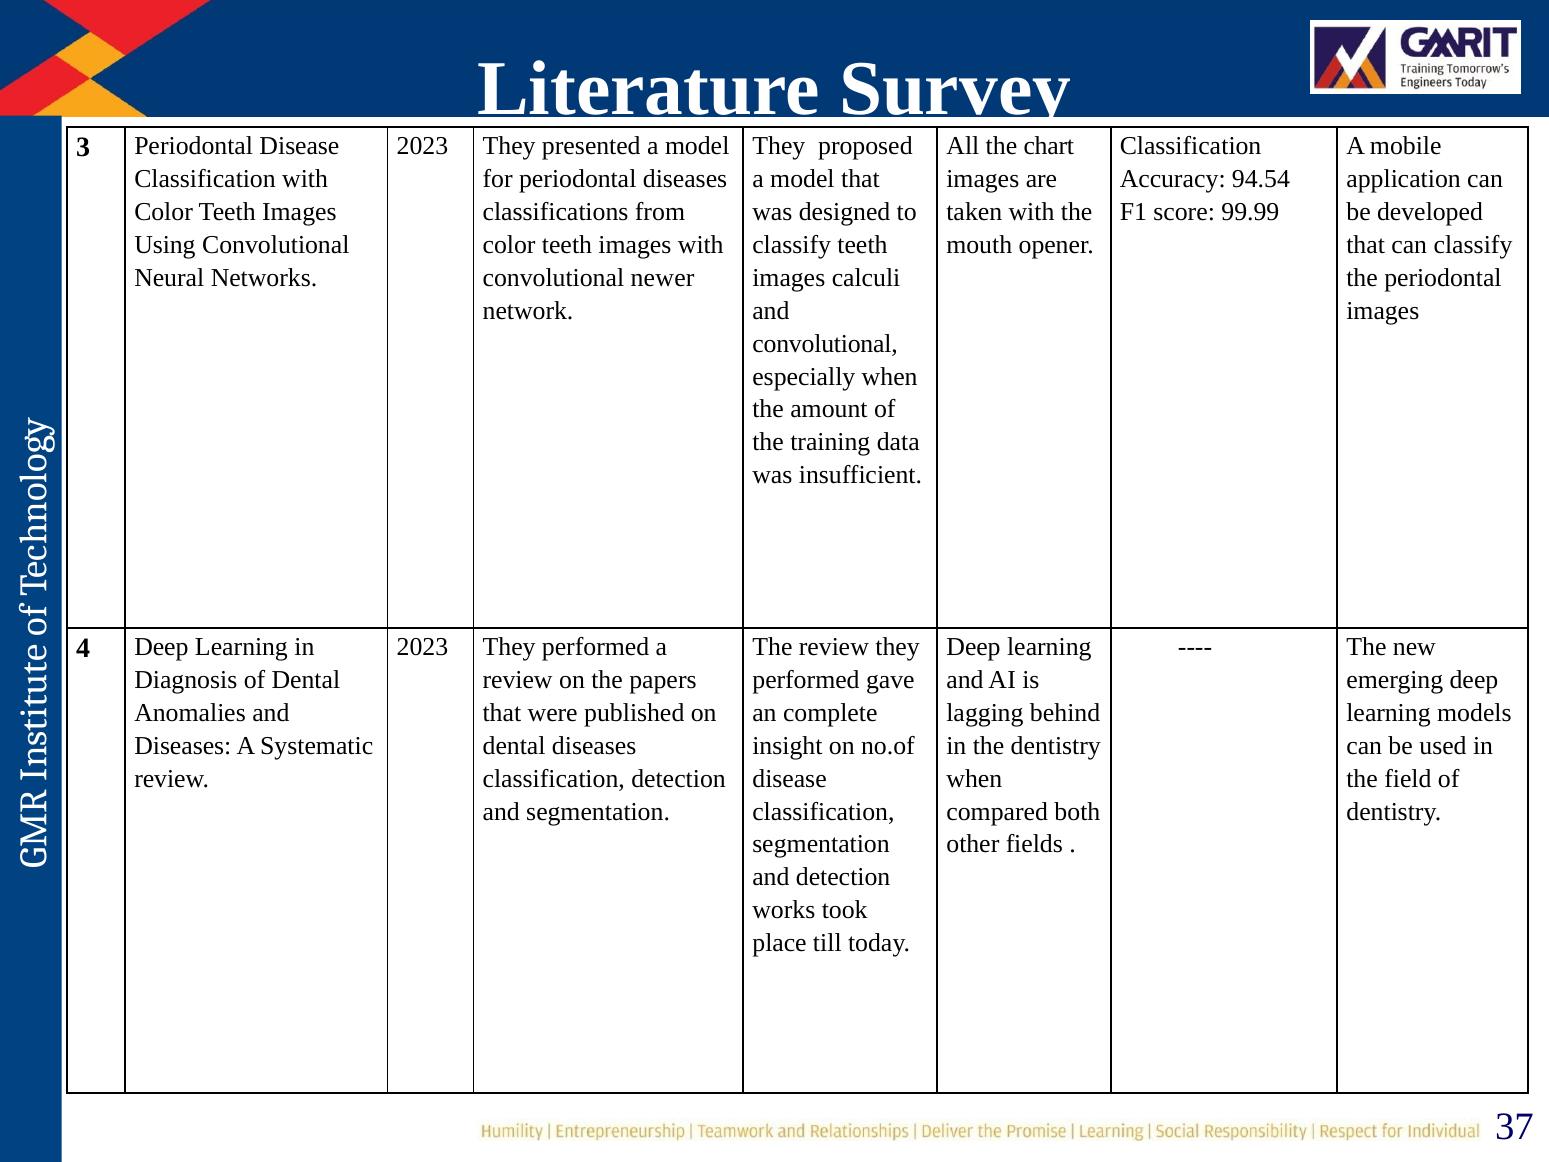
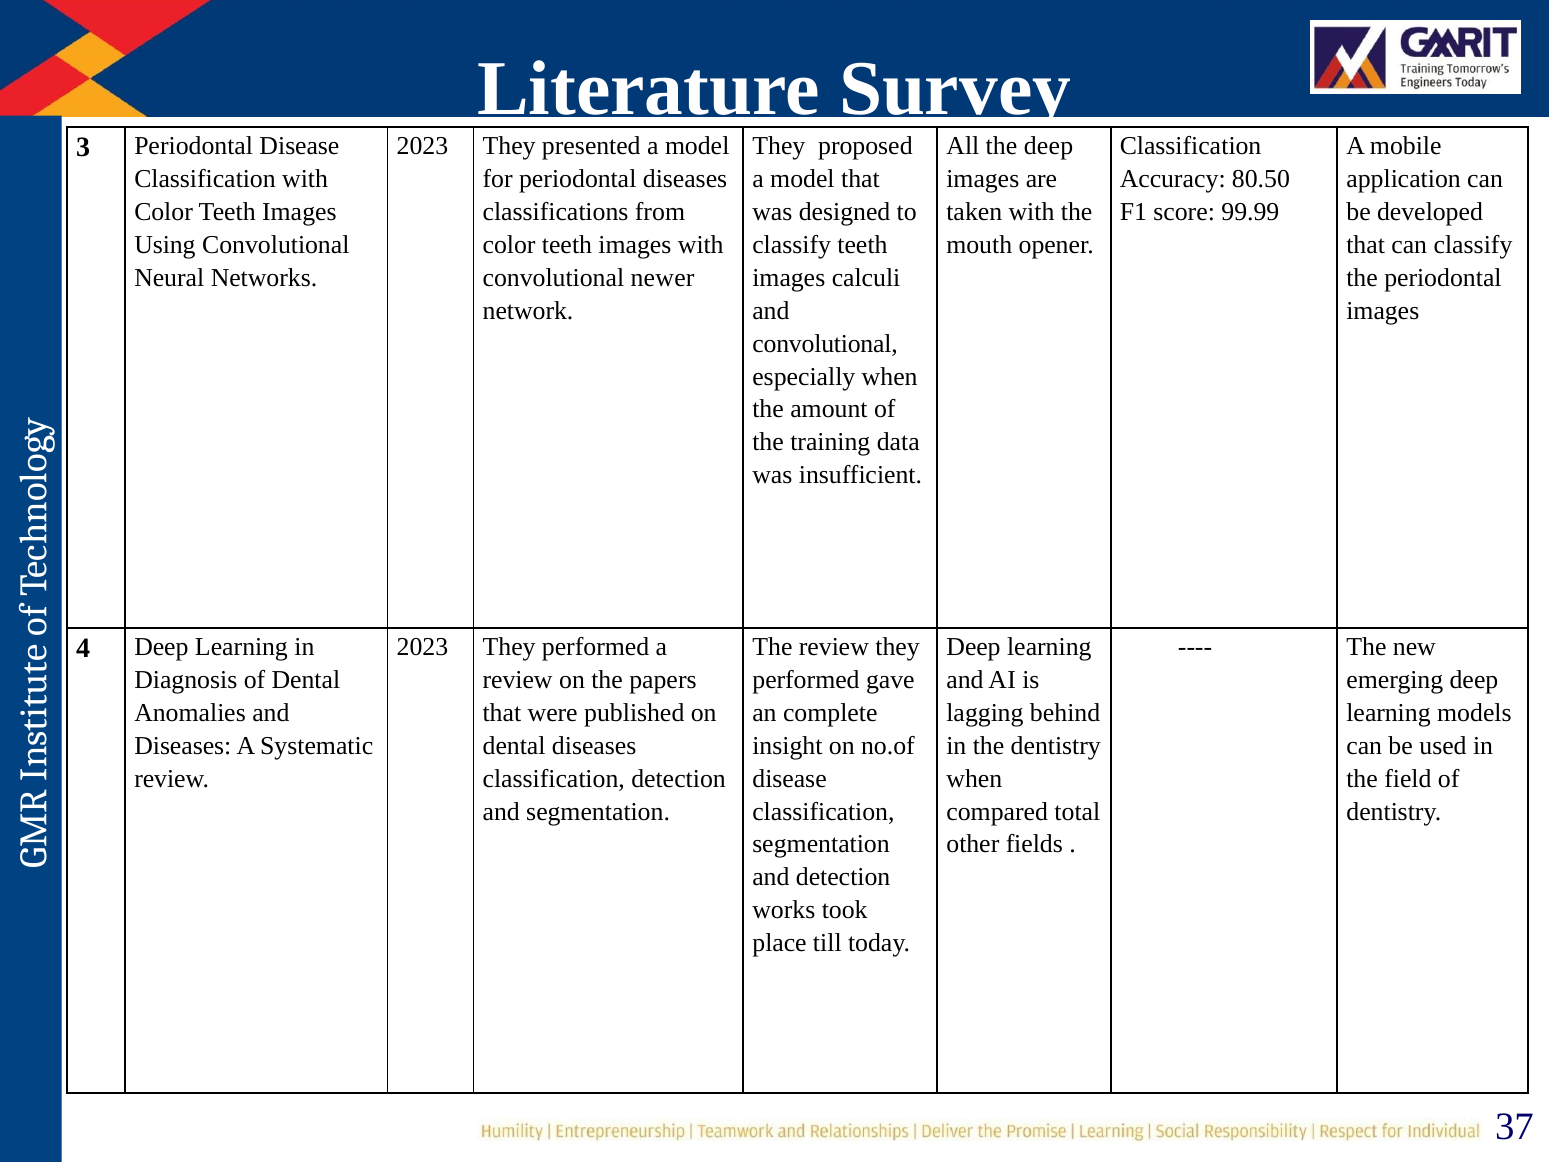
the chart: chart -> deep (1049, 146)
94.54: 94.54 -> 80.50 (1261, 179)
both: both -> total (1077, 811)
